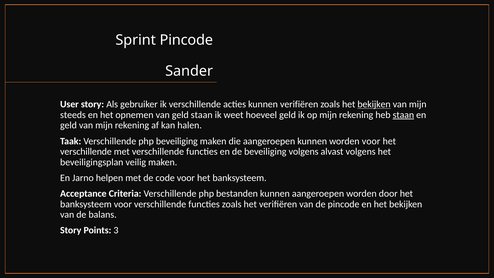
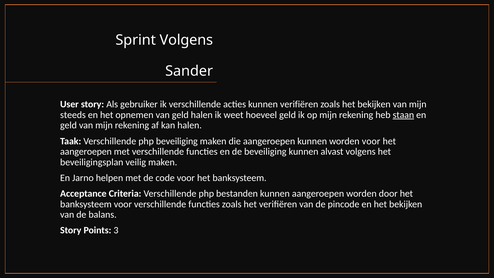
Sprint Pincode: Pincode -> Volgens (186, 40)
bekijken underline: present -> none (374, 104)
geld staan: staan -> halen (202, 115)
verschillende: verschillende -> aangeroepen (86, 152)
beveiliging volgens: volgens -> kunnen (304, 152)
